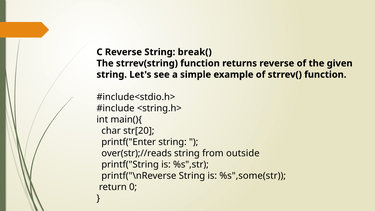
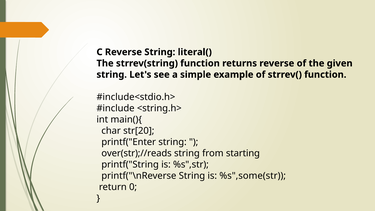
break(: break( -> literal( (195, 52)
outside: outside -> starting (243, 153)
